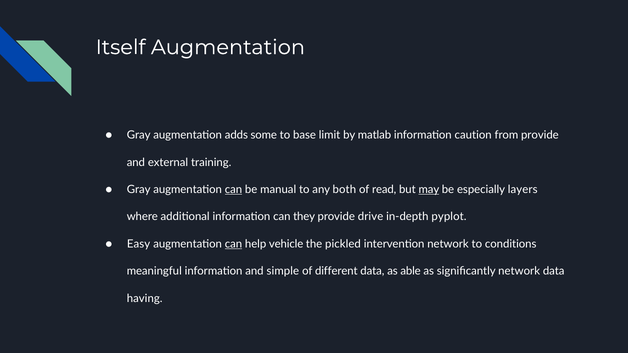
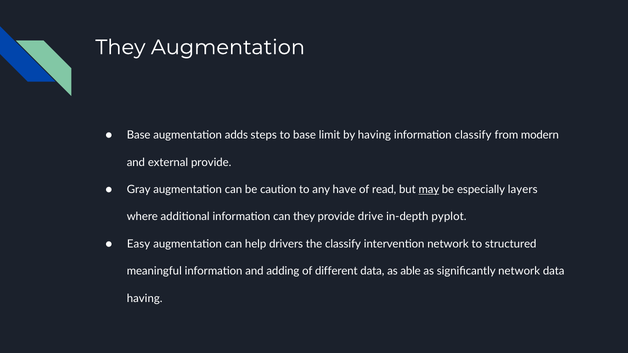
Itself: Itself -> They (120, 47)
Gray: Gray -> Base (139, 135)
some: some -> steps (264, 135)
by matlab: matlab -> having (374, 135)
information caution: caution -> classify (473, 135)
from provide: provide -> modern (540, 135)
external training: training -> provide (211, 162)
can underline: present -> none (233, 190)
manual: manual -> caution (278, 190)
both: both -> have (344, 190)
can underline: present -> none (233, 244)
vehicle: vehicle -> drivers (286, 244)
the pickled: pickled -> classify (343, 244)
conditions: conditions -> structured (511, 244)
simple: simple -> adding (283, 271)
